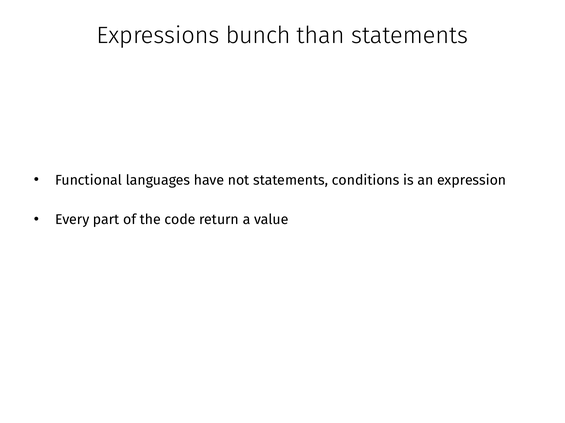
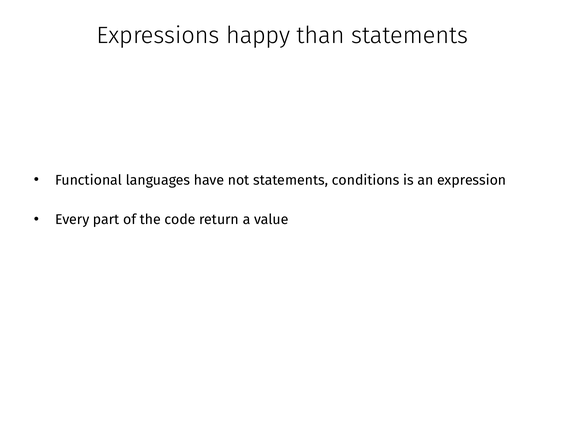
bunch: bunch -> happy (258, 36)
